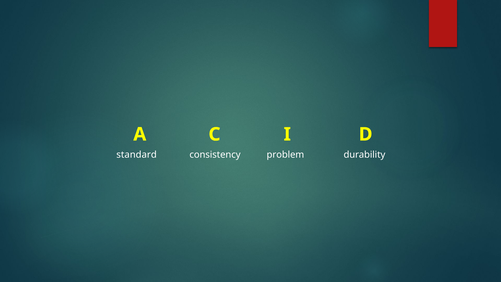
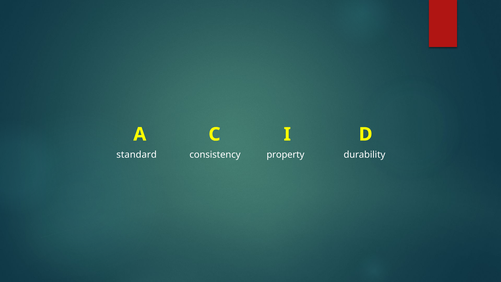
problem: problem -> property (285, 155)
